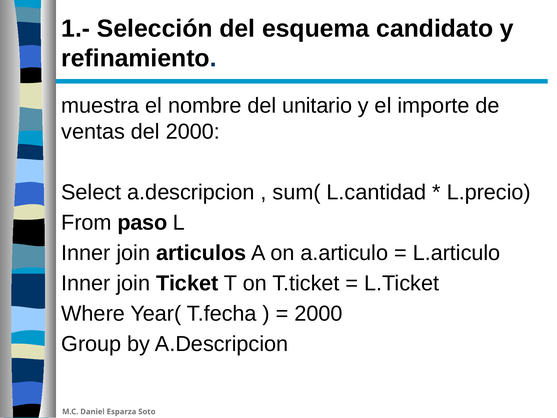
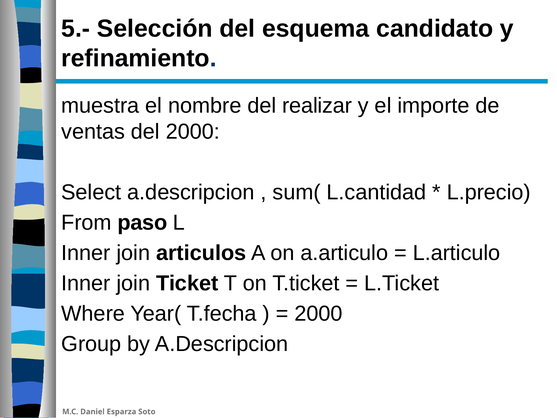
1.-: 1.- -> 5.- (76, 29)
unitario: unitario -> realizar (317, 106)
